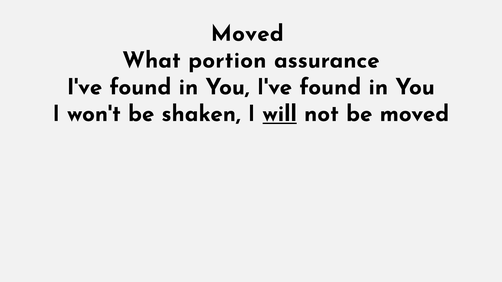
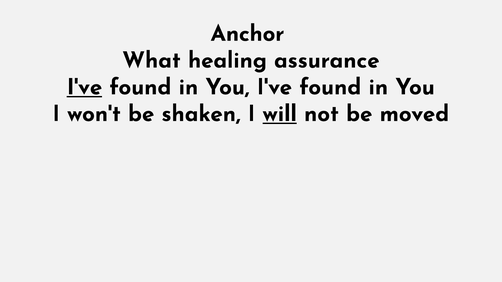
Moved: Moved -> Anchor (247, 34)
portion: portion -> healing (227, 60)
I've underline: none -> present (85, 87)
